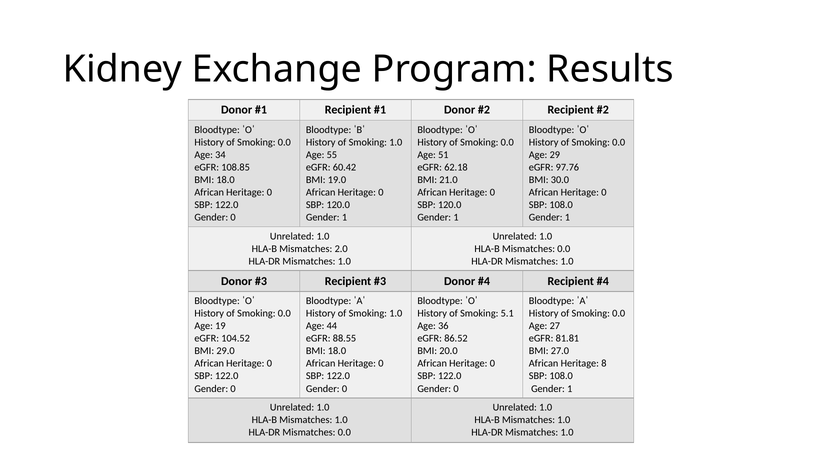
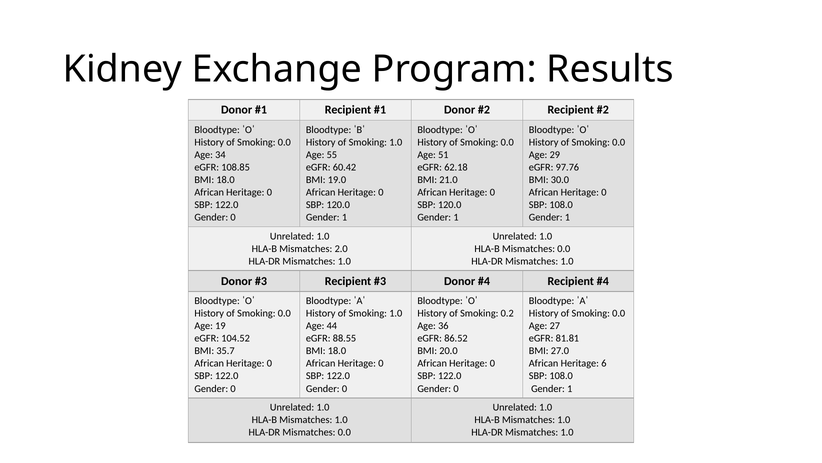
5.1: 5.1 -> 0.2 (507, 313)
29.0: 29.0 -> 35.7 (225, 351)
8: 8 -> 6 (604, 363)
